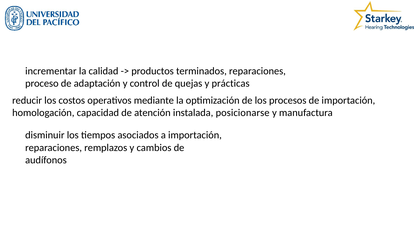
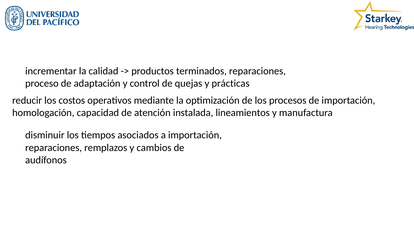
posicionarse: posicionarse -> lineamientos (243, 113)
